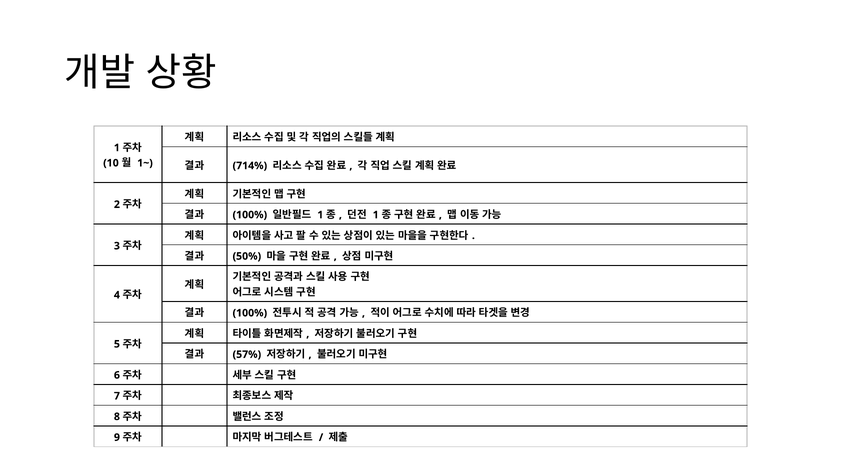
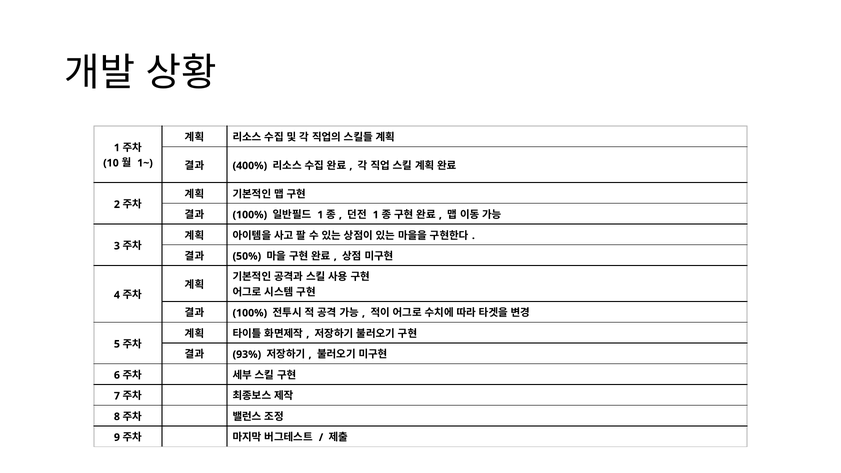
714%: 714% -> 400% (250, 166)
57%: 57% -> 93% (247, 354)
